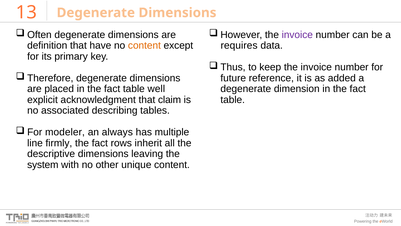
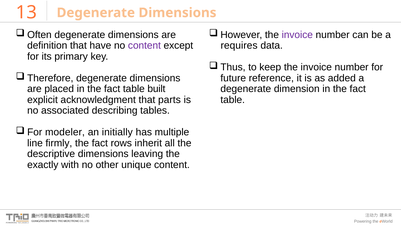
content colour: orange -> purple (144, 45)
well: well -> built (156, 89)
claim: claim -> parts (169, 100)
always: always -> initially (117, 132)
system: system -> exactly (43, 165)
